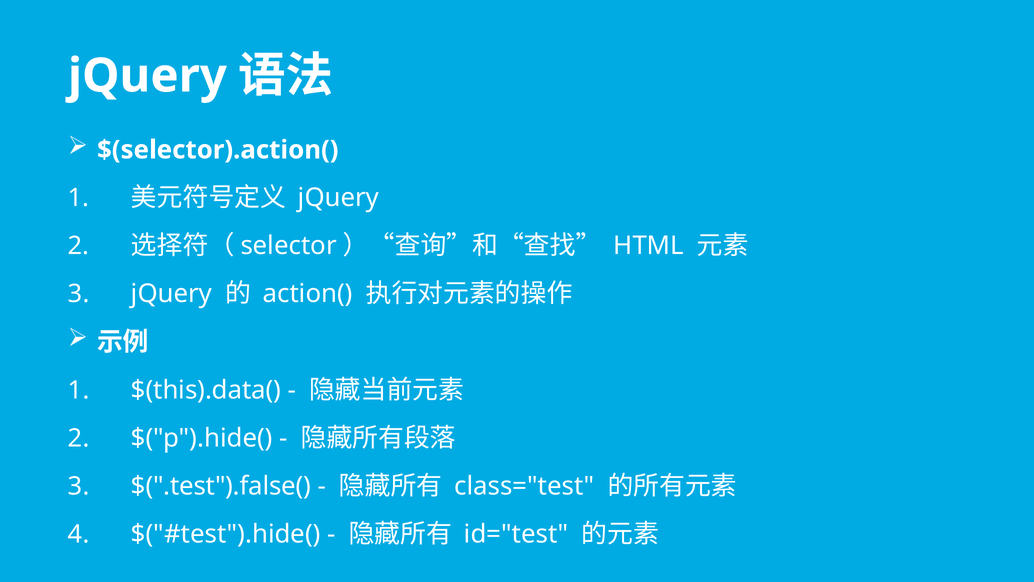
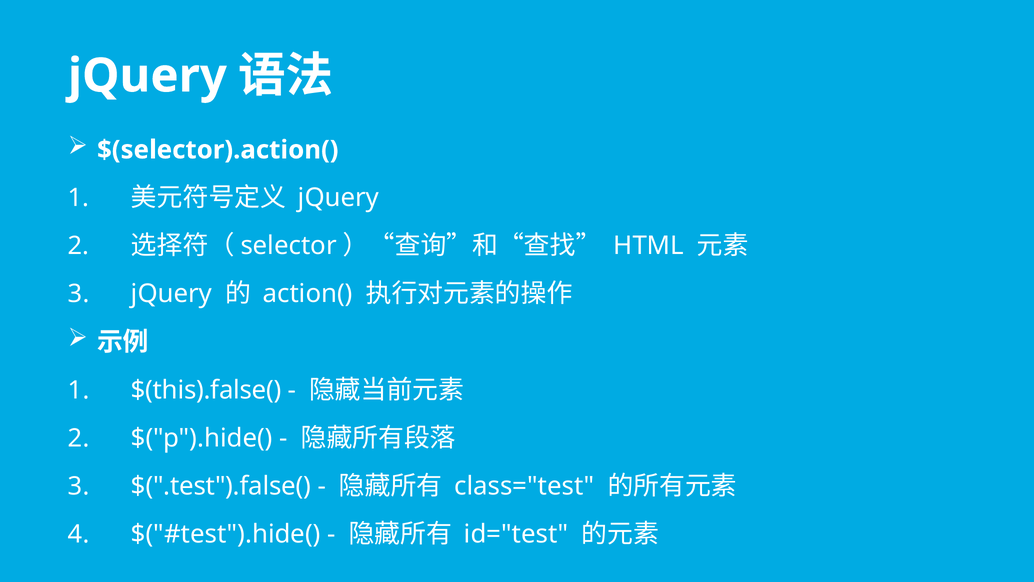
$(this).data(: $(this).data( -> $(this).false( (206, 390)
